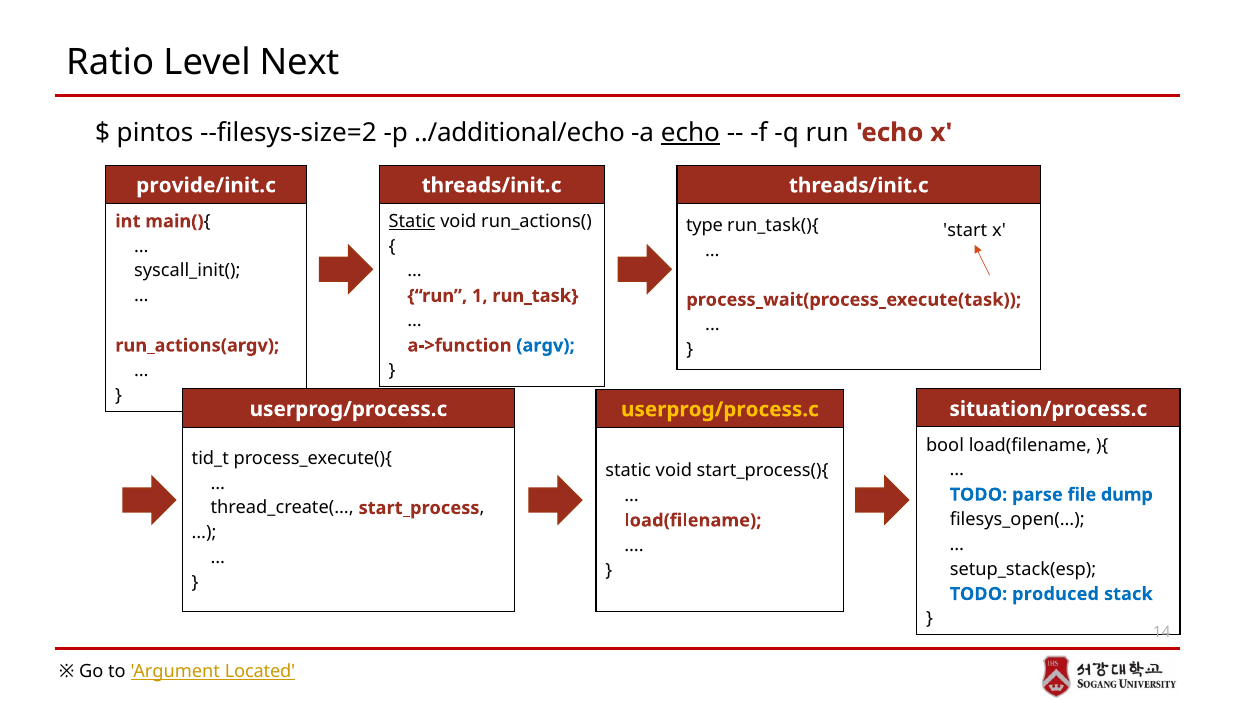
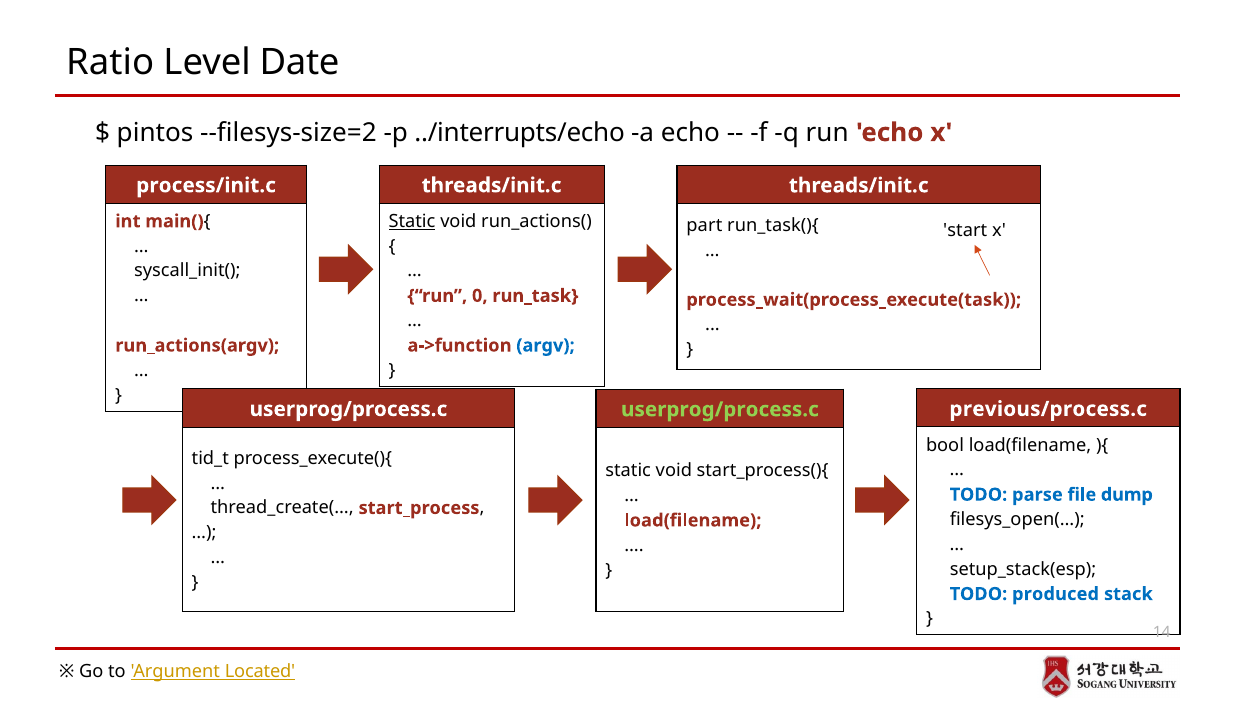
Next: Next -> Date (300, 62)
../additional/echo: ../additional/echo -> ../interrupts/echo (520, 133)
echo underline: present -> none (690, 133)
provide/init.c: provide/init.c -> process/init.c (206, 185)
type: type -> part (704, 225)
1: 1 -> 0 (480, 296)
situation/process.c: situation/process.c -> previous/process.c (1048, 409)
userprog/process.c colour: yellow -> light green (720, 410)
